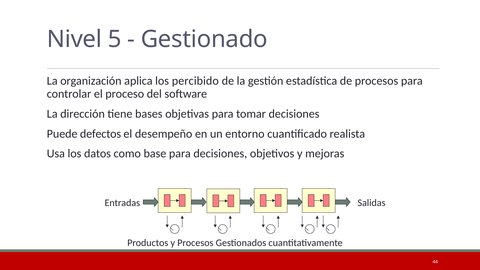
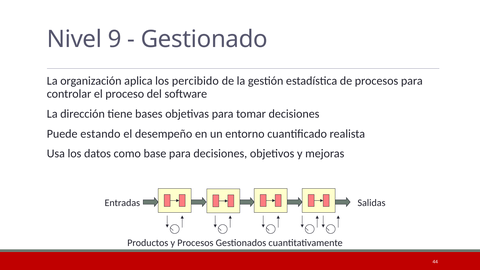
5: 5 -> 9 (115, 39)
defectos: defectos -> estando (100, 134)
